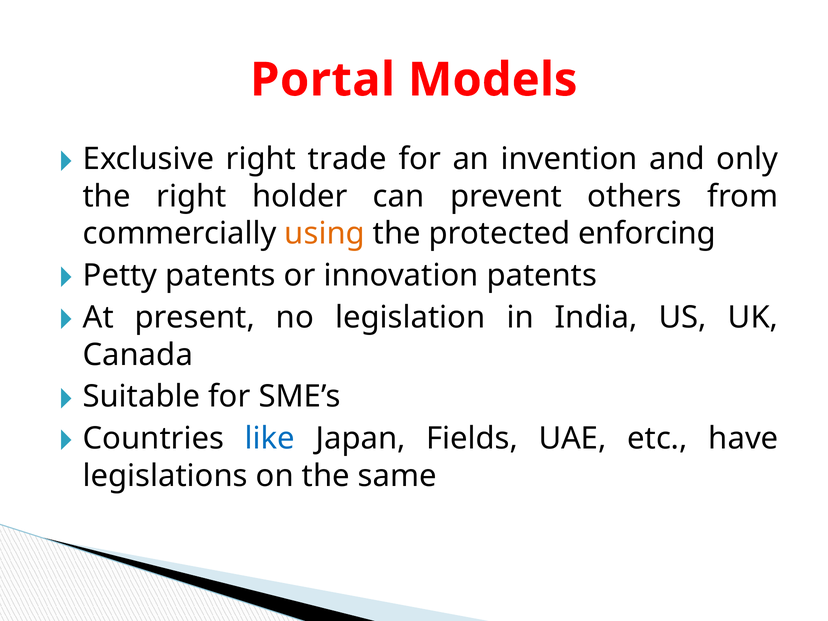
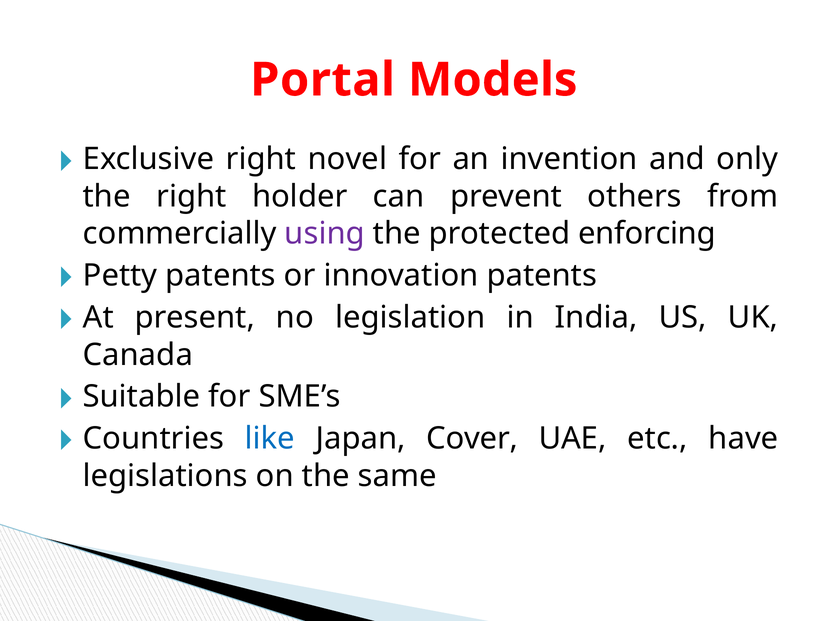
trade: trade -> novel (347, 159)
using colour: orange -> purple (325, 234)
Fields: Fields -> Cover (472, 439)
